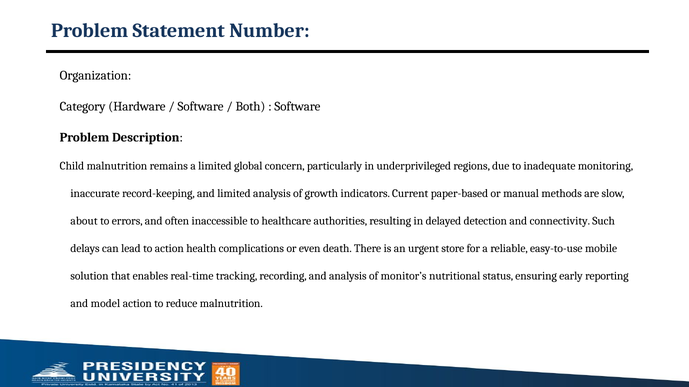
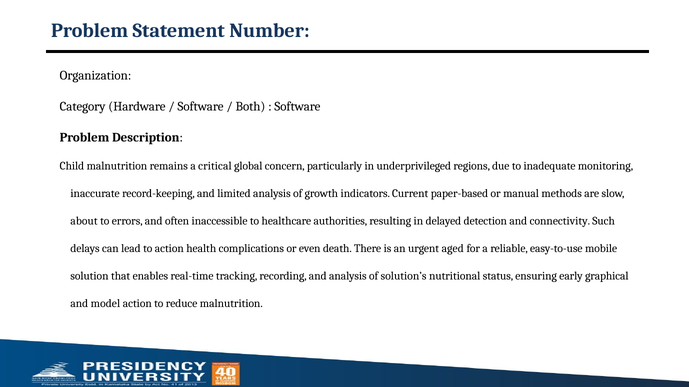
a limited: limited -> critical (215, 166)
store: store -> aged (453, 249)
monitor’s: monitor’s -> solution’s (404, 276)
reporting: reporting -> graphical (607, 276)
